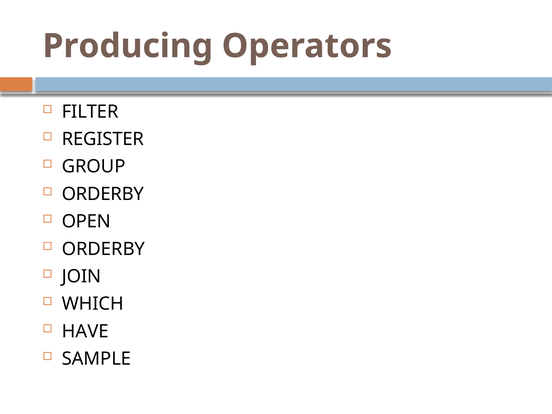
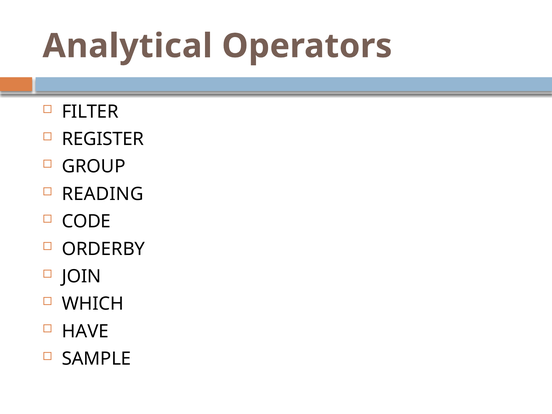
Producing: Producing -> Analytical (128, 46)
ORDERBY: ORDERBY -> READING (103, 194)
OPEN: OPEN -> CODE (86, 221)
